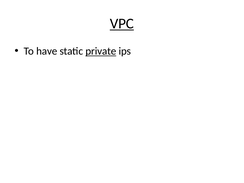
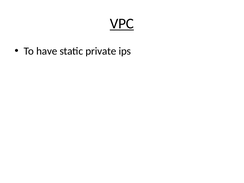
private underline: present -> none (101, 51)
